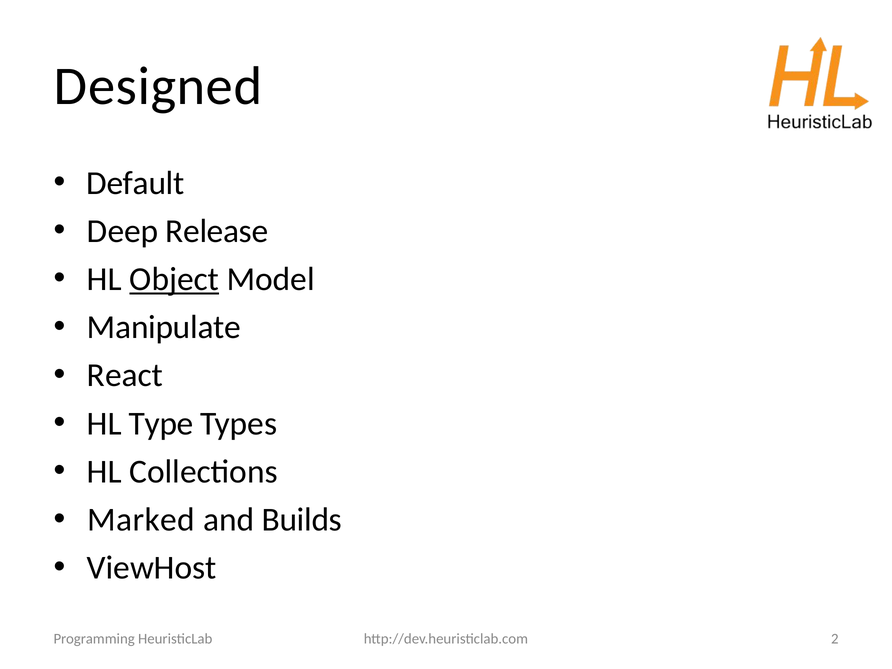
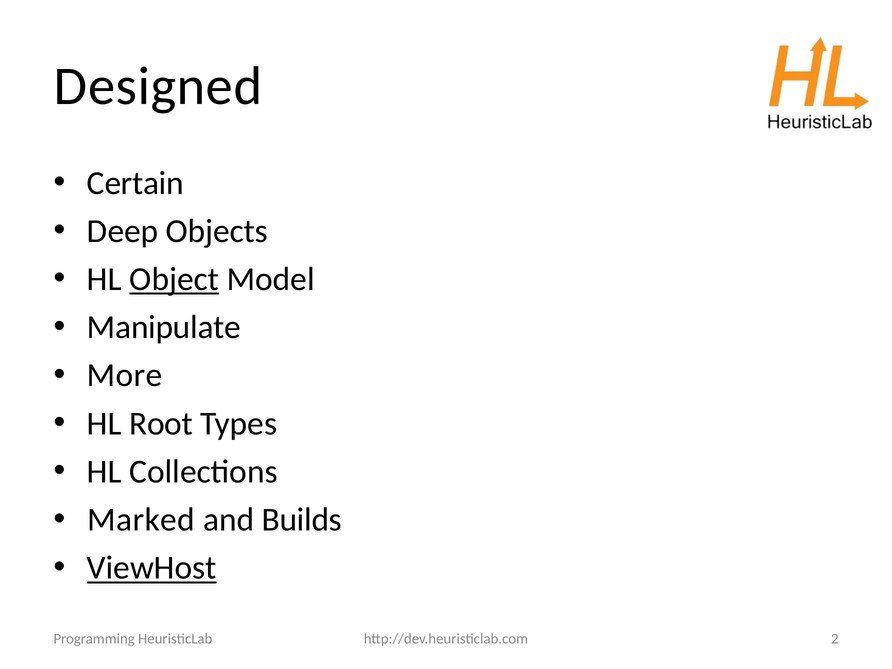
Default: Default -> Certain (135, 183)
Release: Release -> Objects (217, 231)
React: React -> More (125, 375)
Type: Type -> Root (161, 424)
ViewHost underline: none -> present (152, 568)
